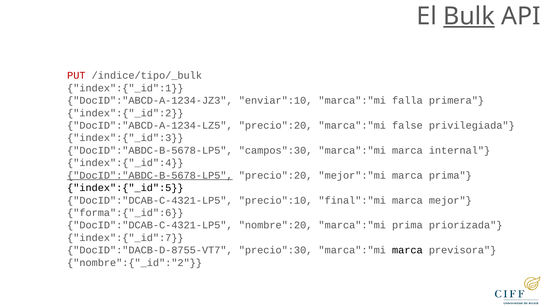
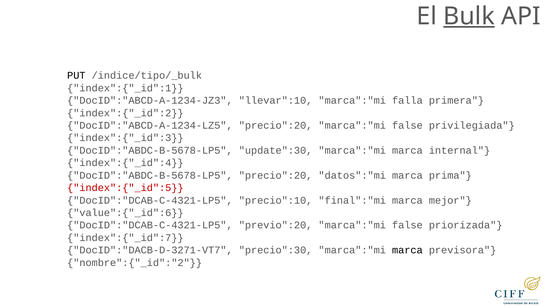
PUT colour: red -> black (76, 75)
enviar":10: enviar":10 -> llevar":10 (276, 100)
campos":30: campos":30 -> update":30 (276, 150)
DocID":"ABDC-B-5678-LP5 underline: present -> none (150, 175)
mejor":"mi: mejor":"mi -> datos":"mi (352, 175)
index":{"_id":5 colour: black -> red (125, 188)
forma":{"_id":6: forma":{"_id":6 -> value":{"_id":6 (125, 212)
nombre":20: nombre":20 -> previo":20 (276, 225)
prima: prima -> false (407, 225)
DocID":"DACB-D-8755-VT7: DocID":"DACB-D-8755-VT7 -> DocID":"DACB-D-3271-VT7 (150, 250)
